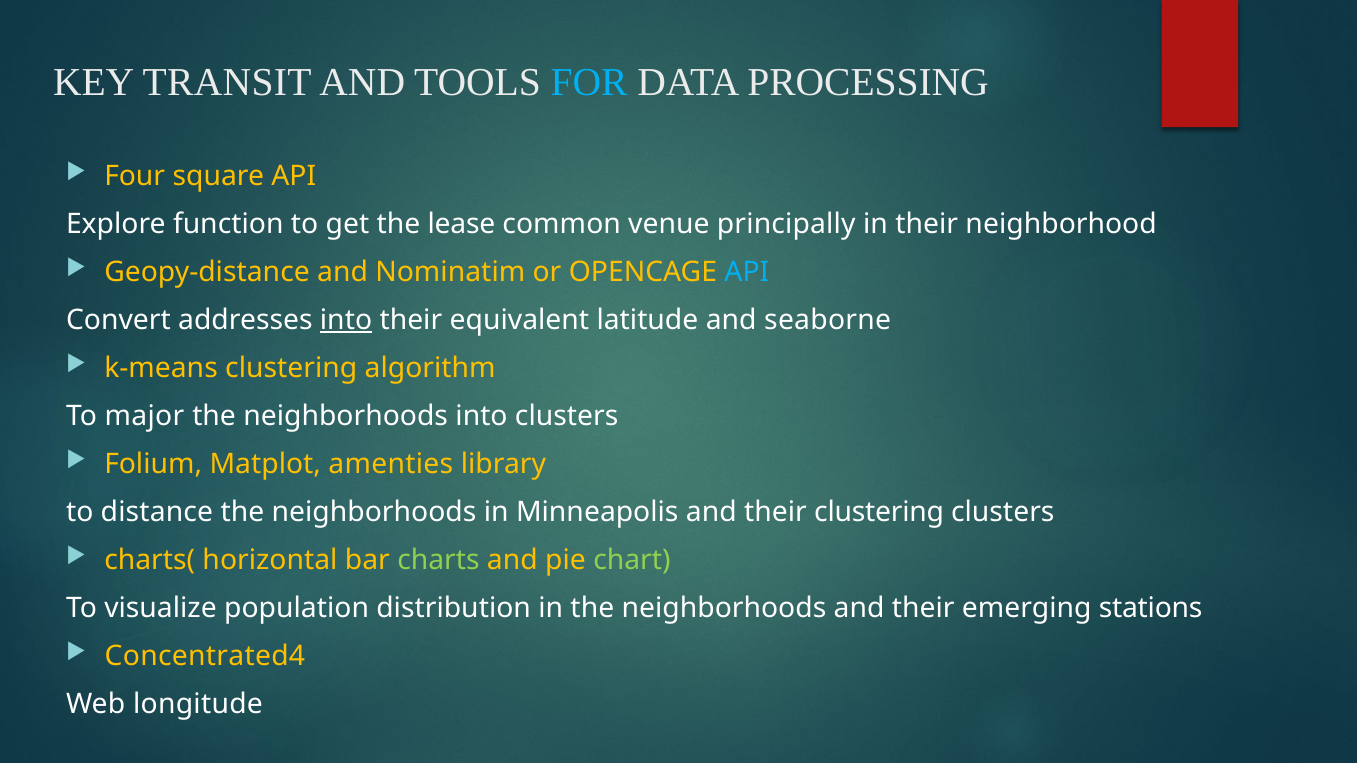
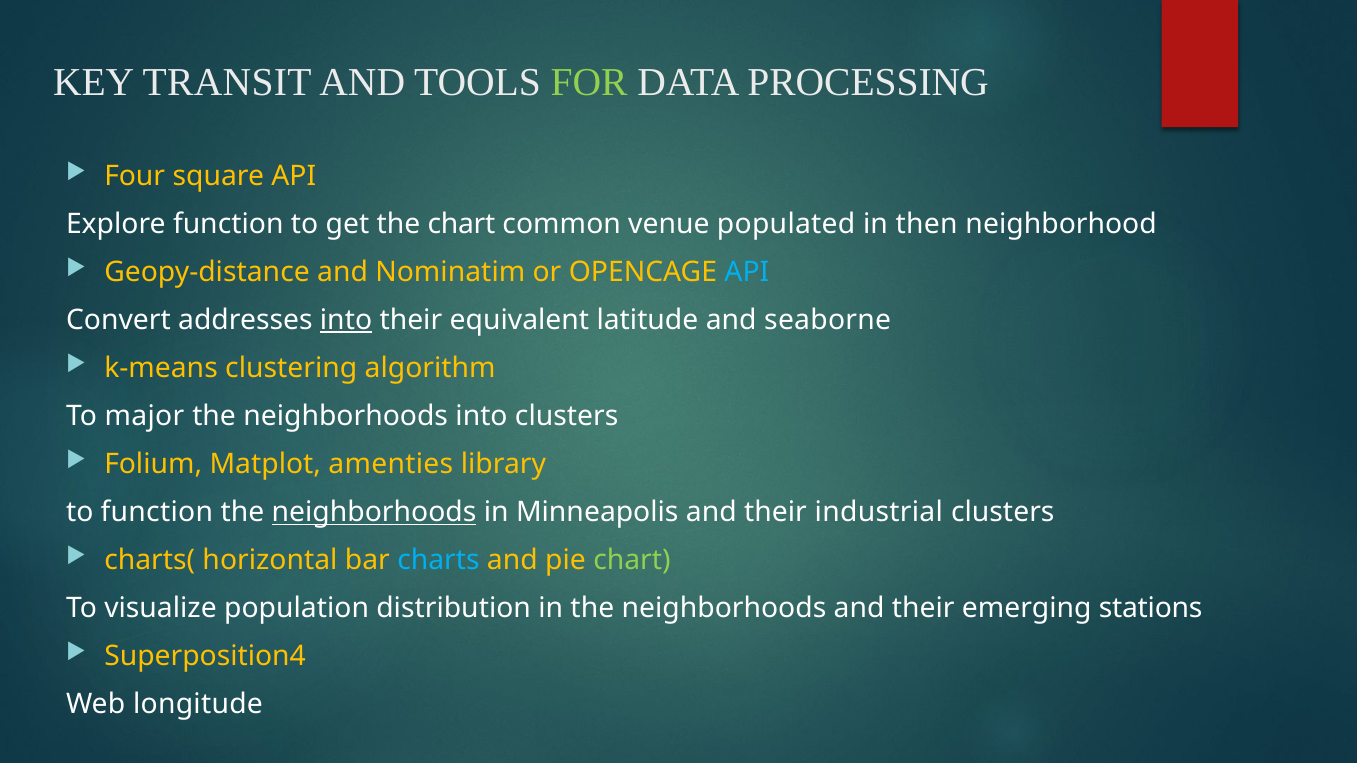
FOR colour: light blue -> light green (589, 82)
the lease: lease -> chart (462, 224)
principally: principally -> populated (786, 224)
in their: their -> then (927, 224)
to distance: distance -> function (157, 513)
neighborhoods underline: none -> present (374, 513)
their clustering: clustering -> industrial (879, 513)
charts colour: light green -> light blue (438, 561)
Concentrated4: Concentrated4 -> Superposition4 (205, 657)
